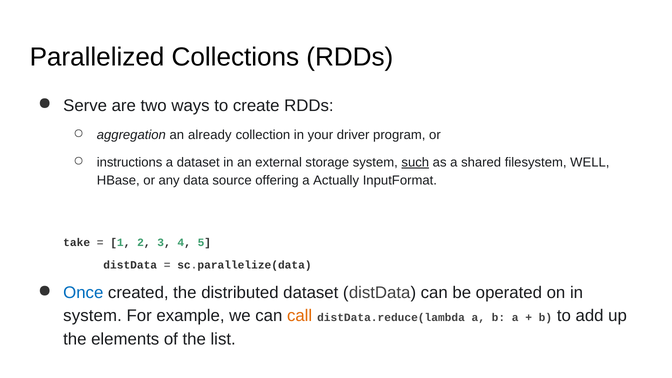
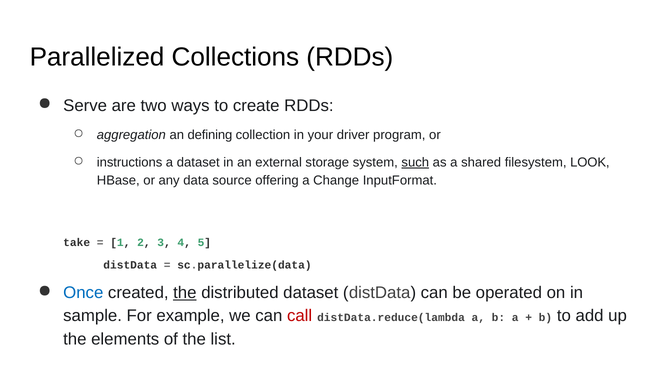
already: already -> defining (210, 135)
WELL: WELL -> LOOK (590, 162)
Actually: Actually -> Change (336, 180)
the underline: none -> present (185, 293)
system: system -> sample (93, 316)
call colour: orange -> red (300, 316)
